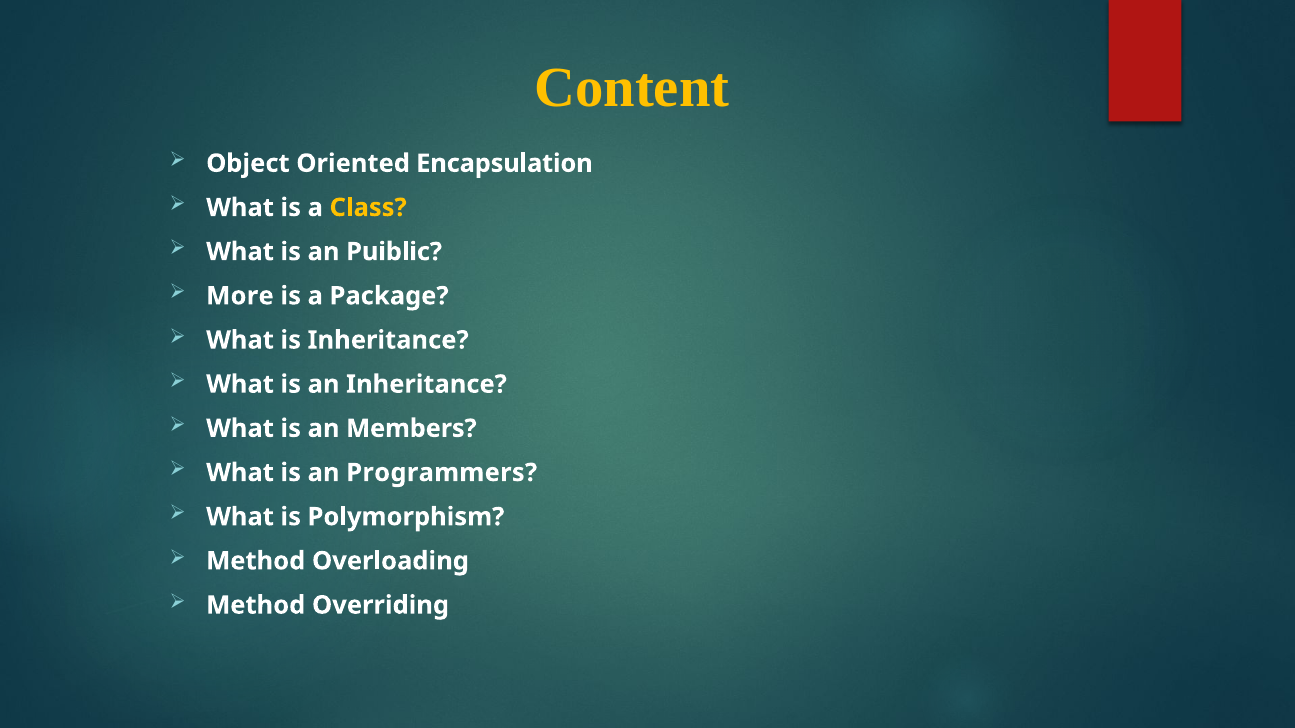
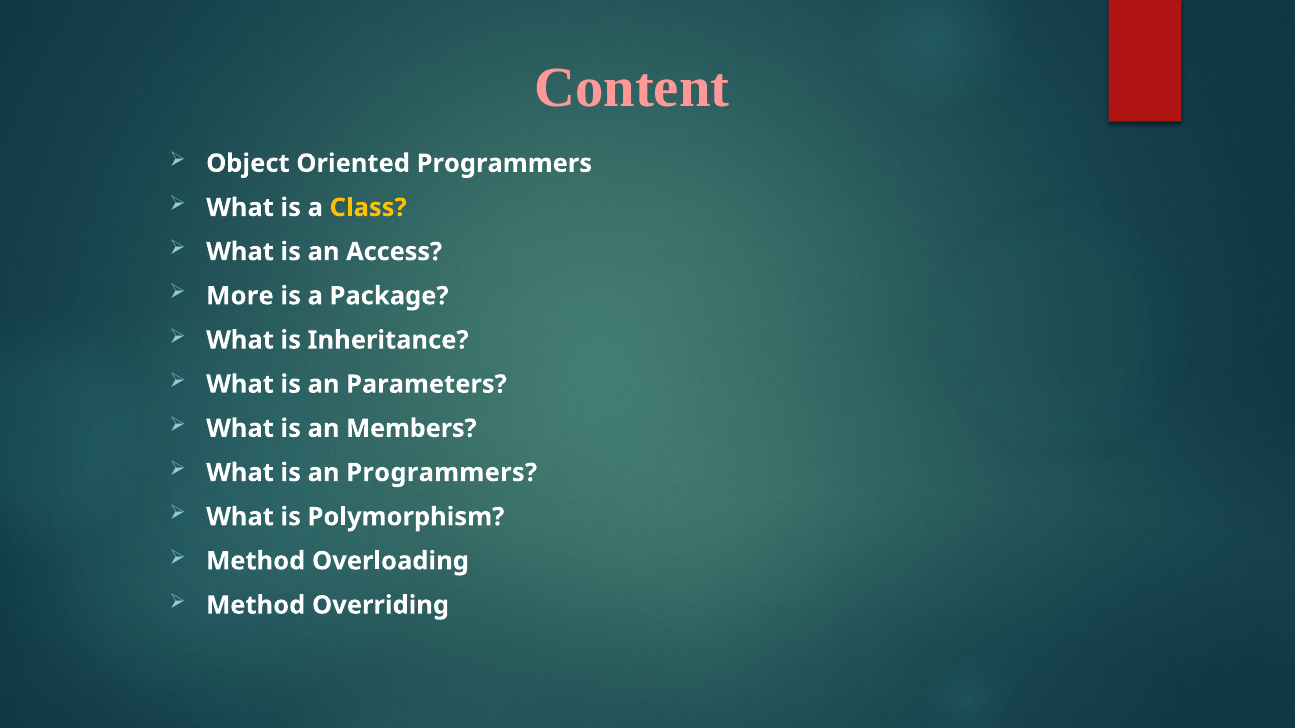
Content colour: yellow -> pink (632, 88)
Oriented Encapsulation: Encapsulation -> Programmers (504, 164)
Puiblic: Puiblic -> Access (394, 252)
an Inheritance: Inheritance -> Parameters (426, 385)
